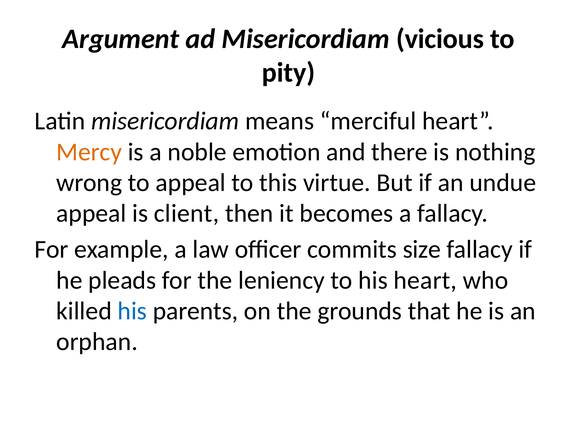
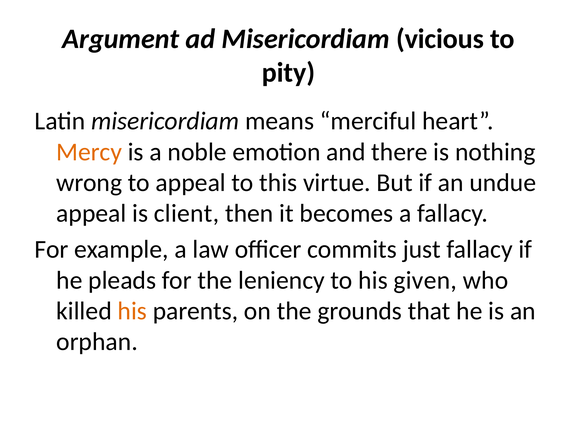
size: size -> just (422, 249)
his heart: heart -> given (425, 280)
his colour: blue -> orange (132, 311)
